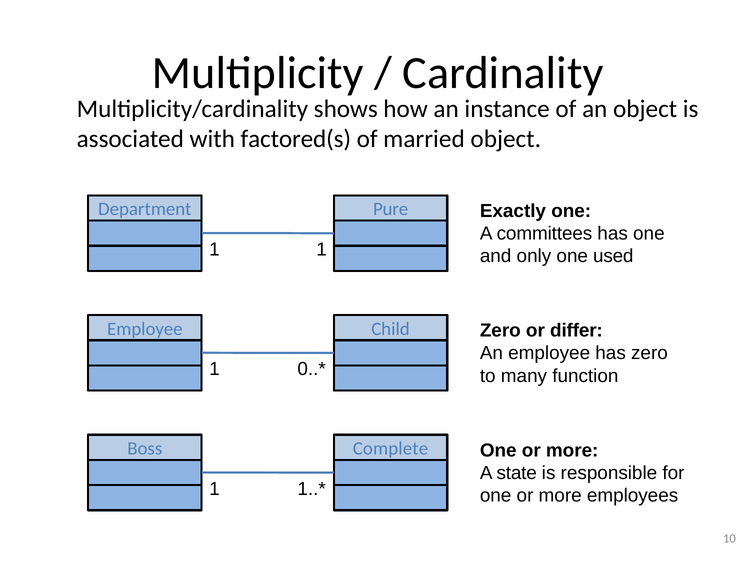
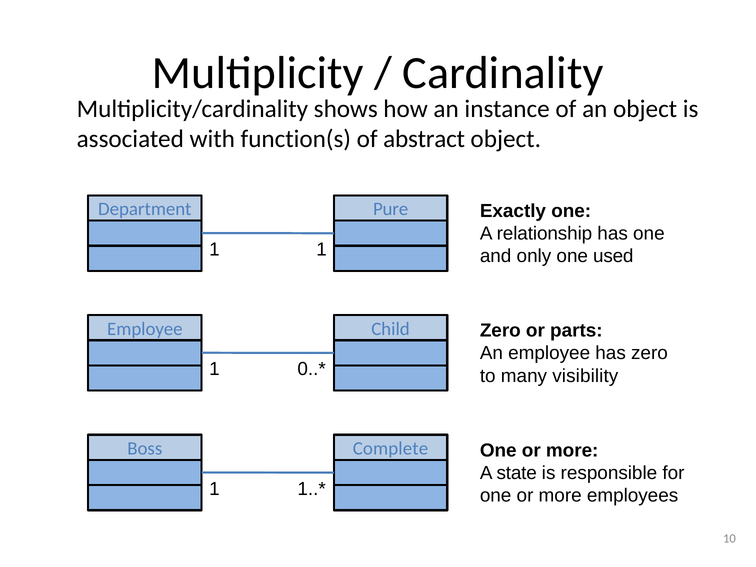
factored(s: factored(s -> function(s (296, 139)
married: married -> abstract (424, 139)
committees: committees -> relationship (544, 234)
differ: differ -> parts (576, 331)
function: function -> visibility (585, 376)
